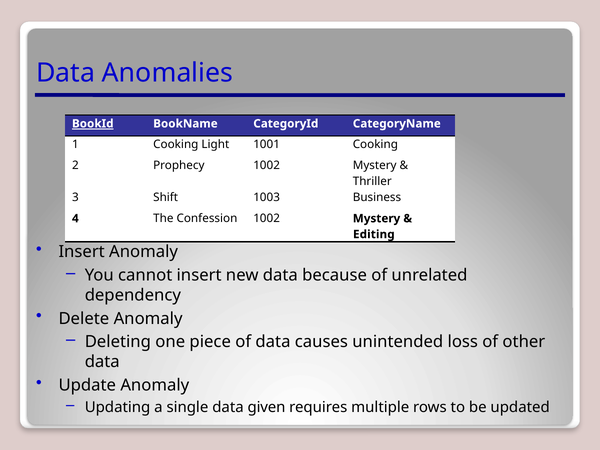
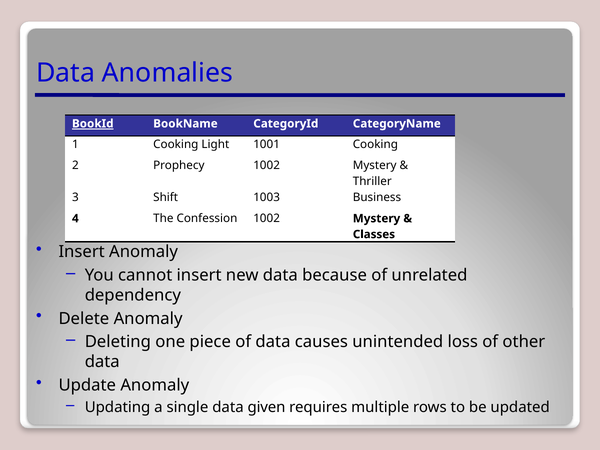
Editing: Editing -> Classes (374, 234)
